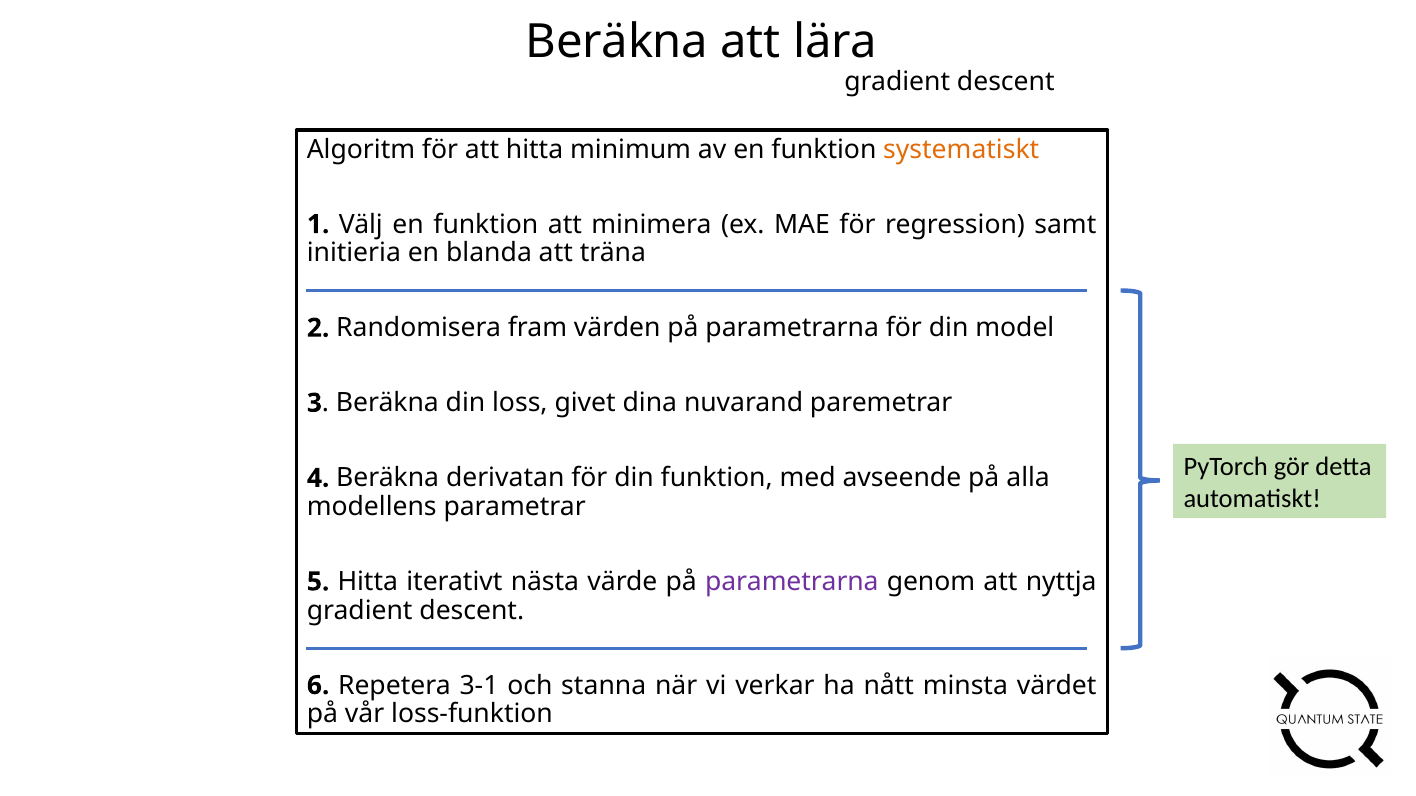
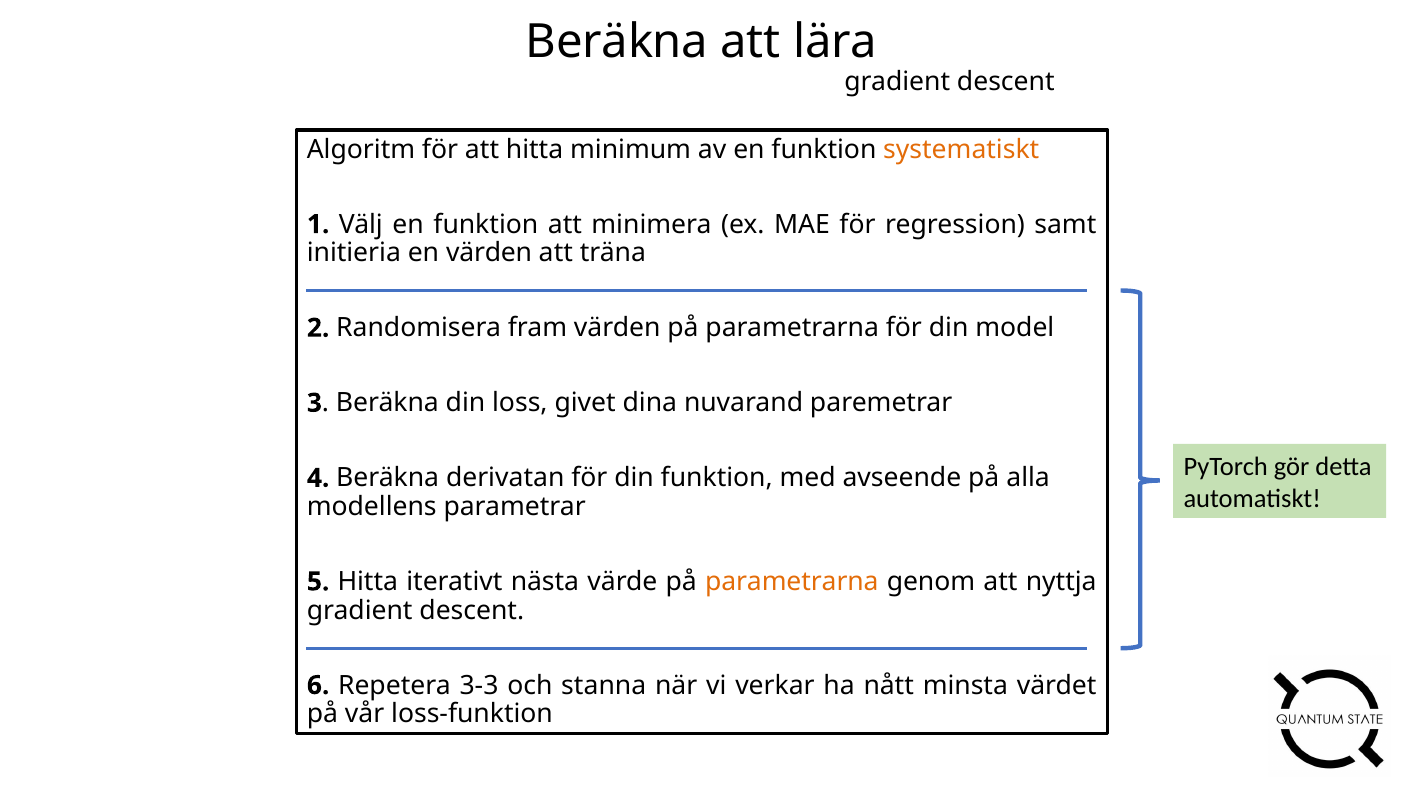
en blanda: blanda -> värden (489, 253)
parametrarna colour: purple -> orange (792, 582)
3-1: 3-1 -> 3-3 (479, 686)
